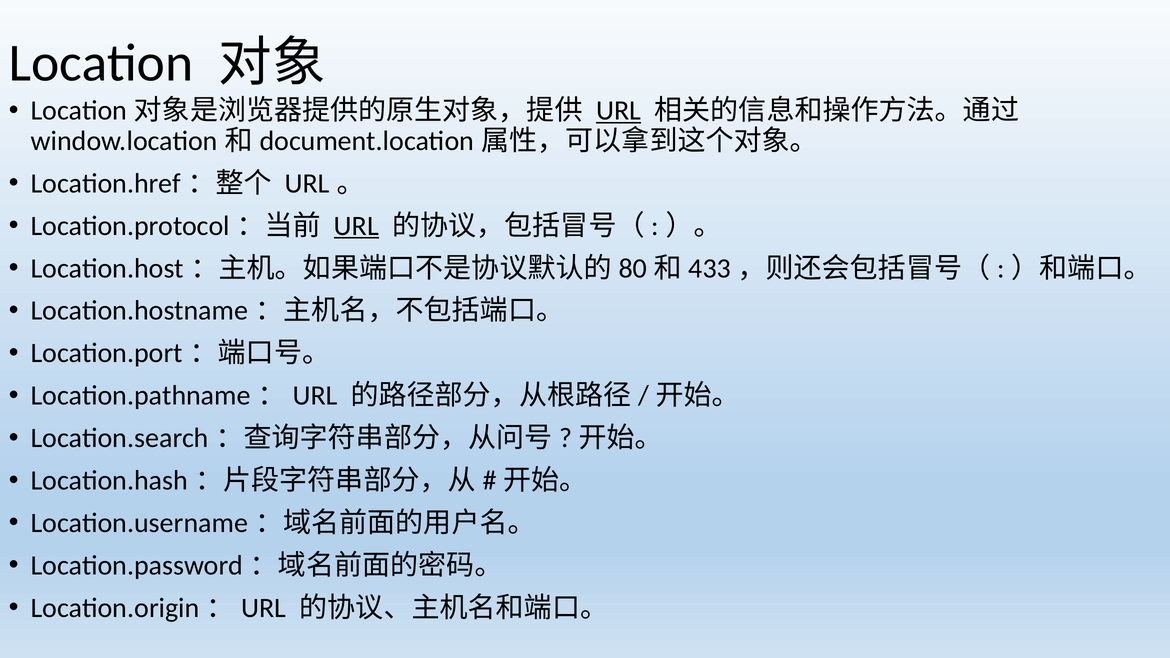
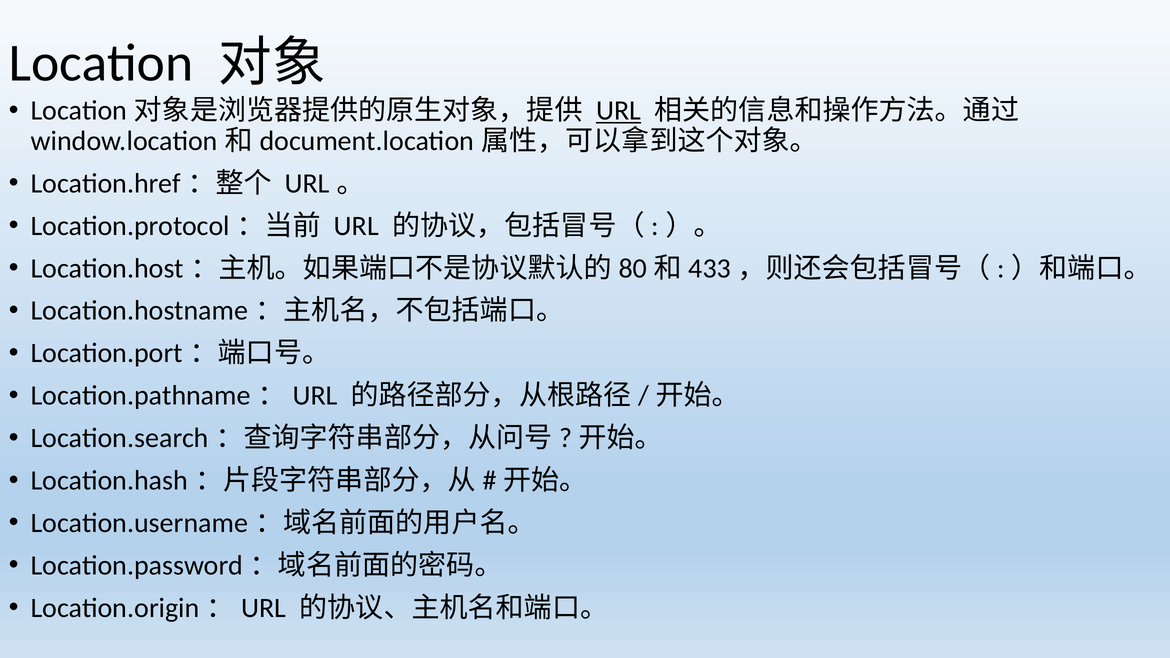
URL underline: present -> none (356, 226)
